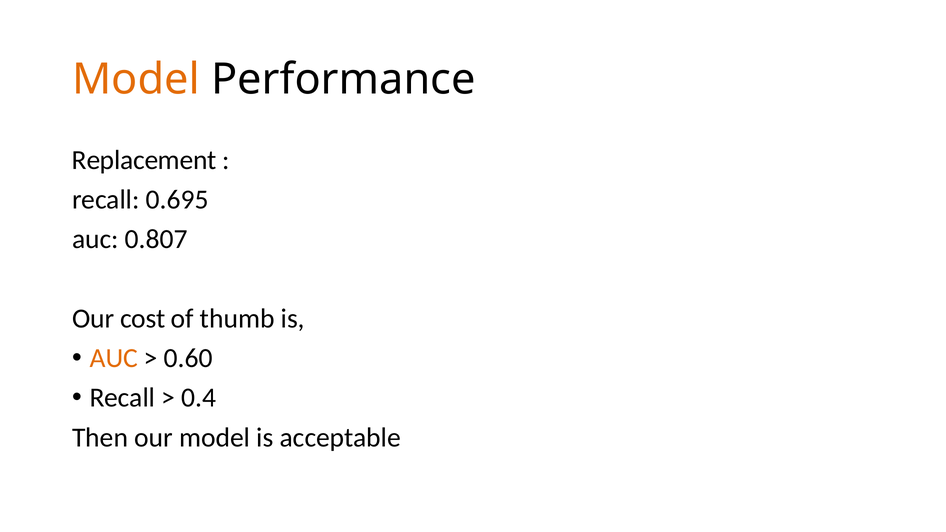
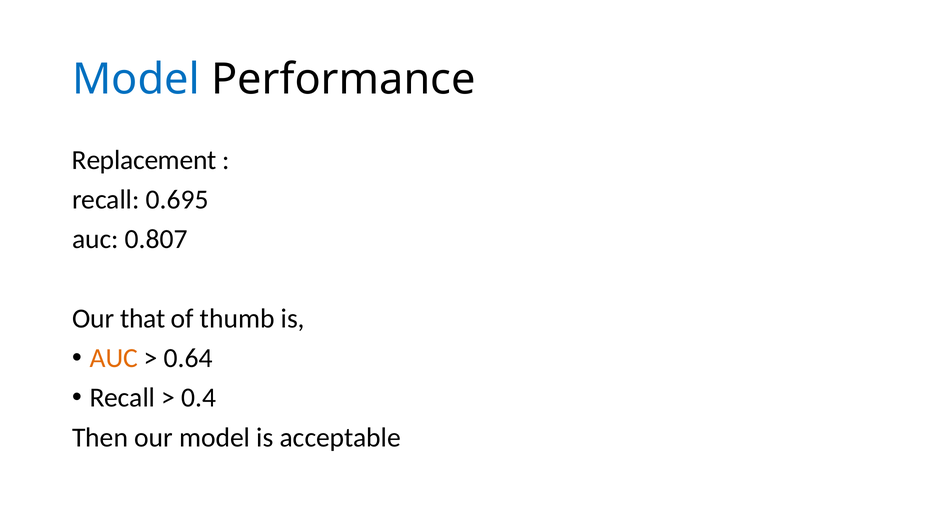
Model colour: orange -> blue (136, 79)
cost: cost -> that (143, 319)
0.60: 0.60 -> 0.64 (188, 358)
